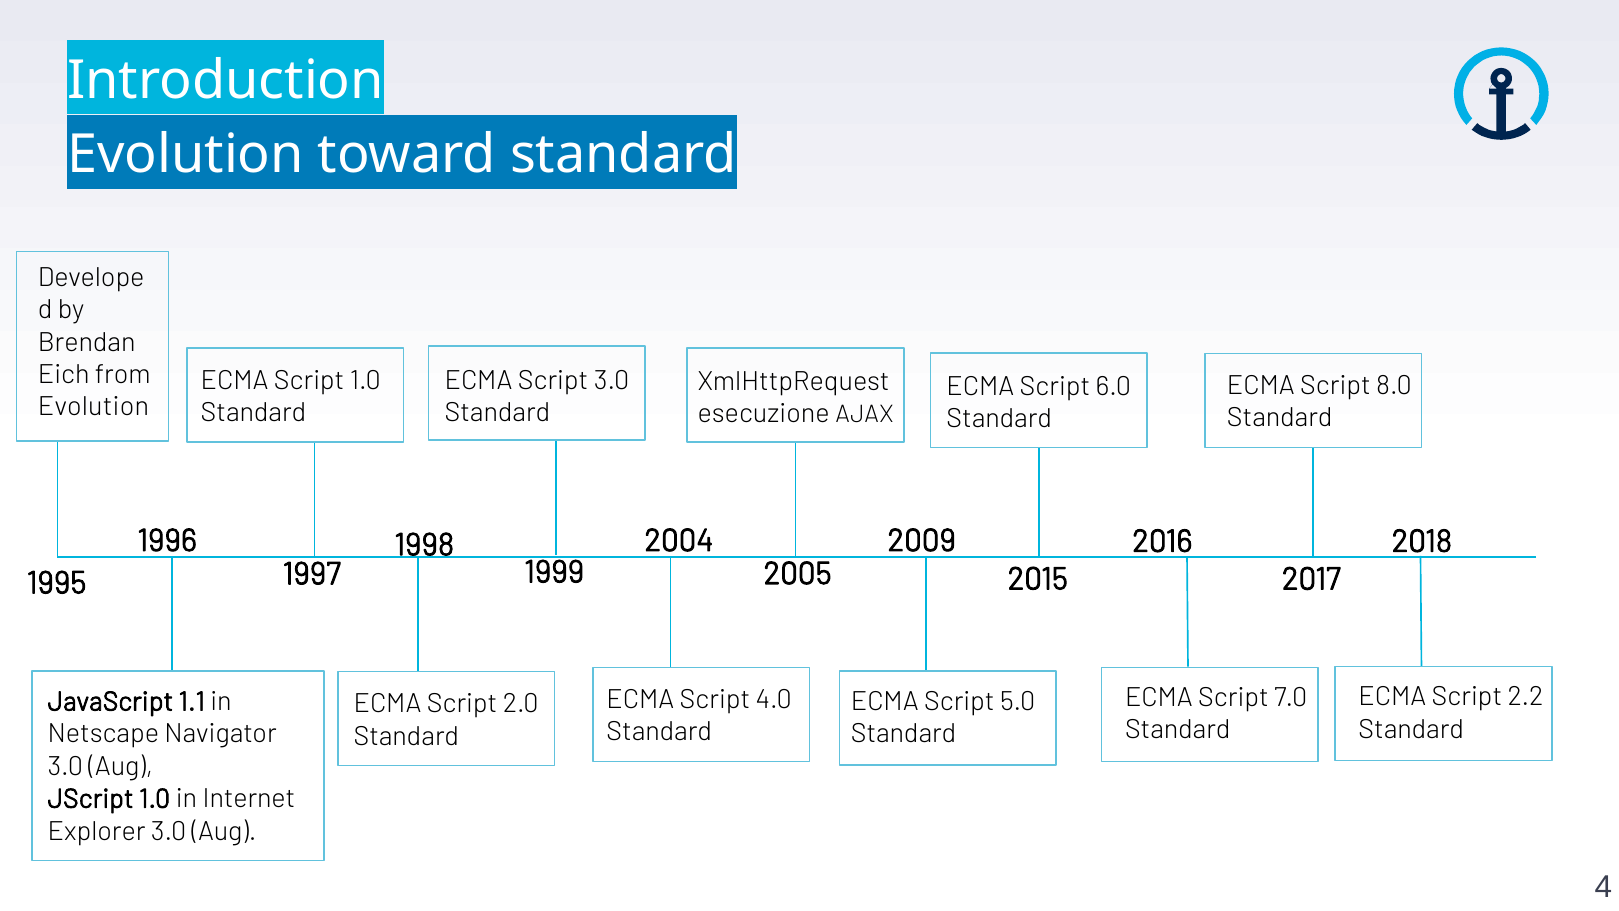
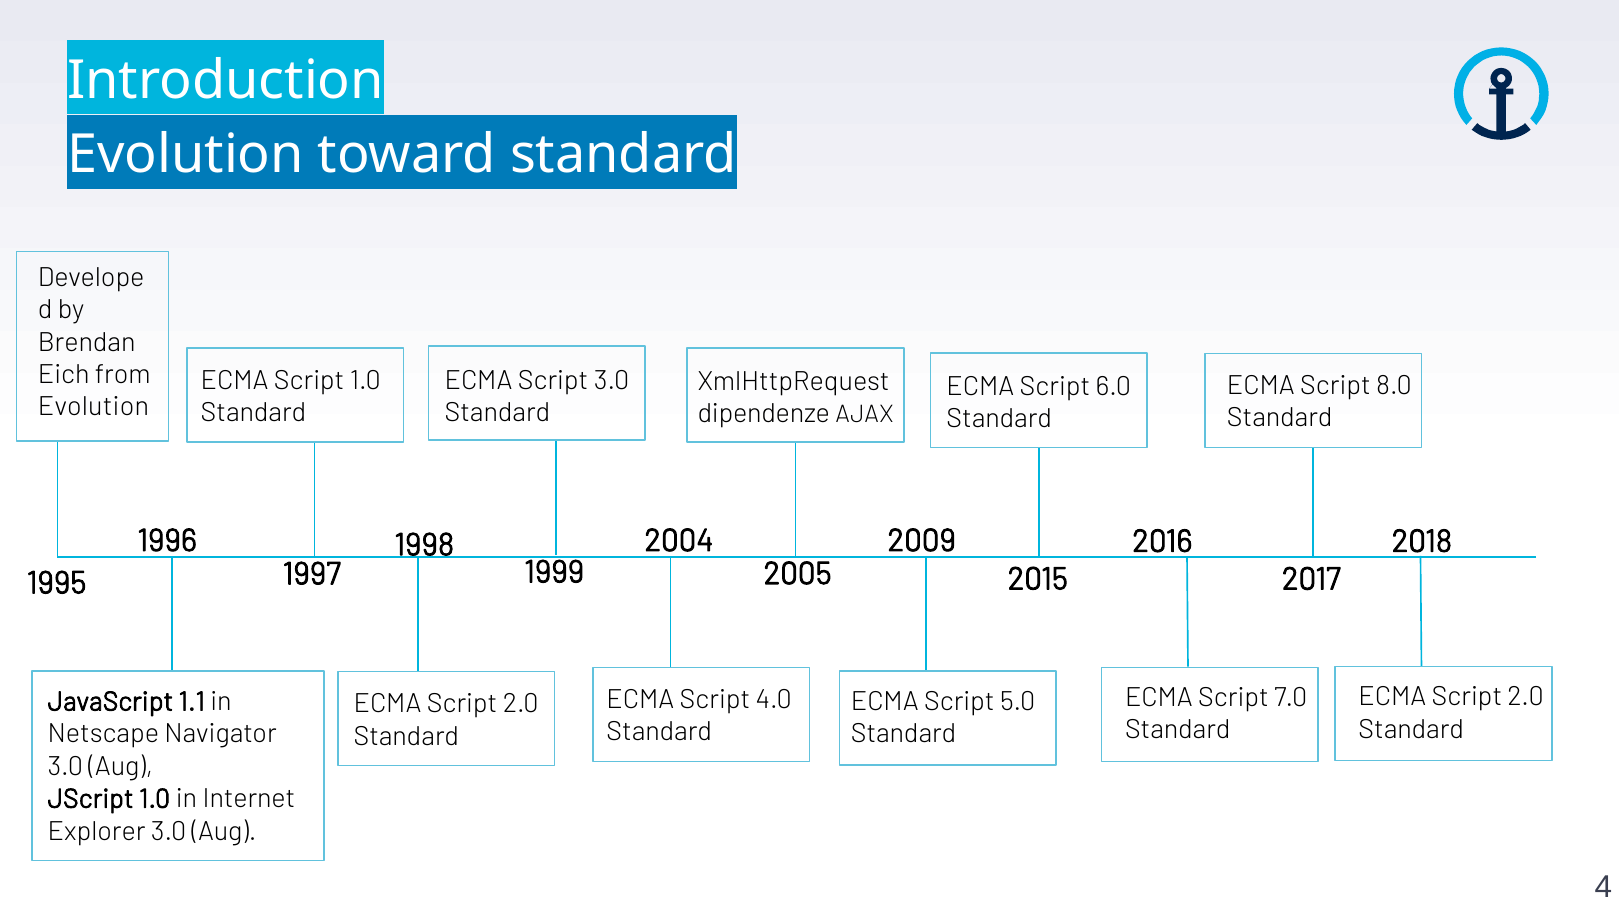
esecuzione: esecuzione -> dipendenze (764, 413)
2.2: 2.2 -> 2.0 (1526, 697)
